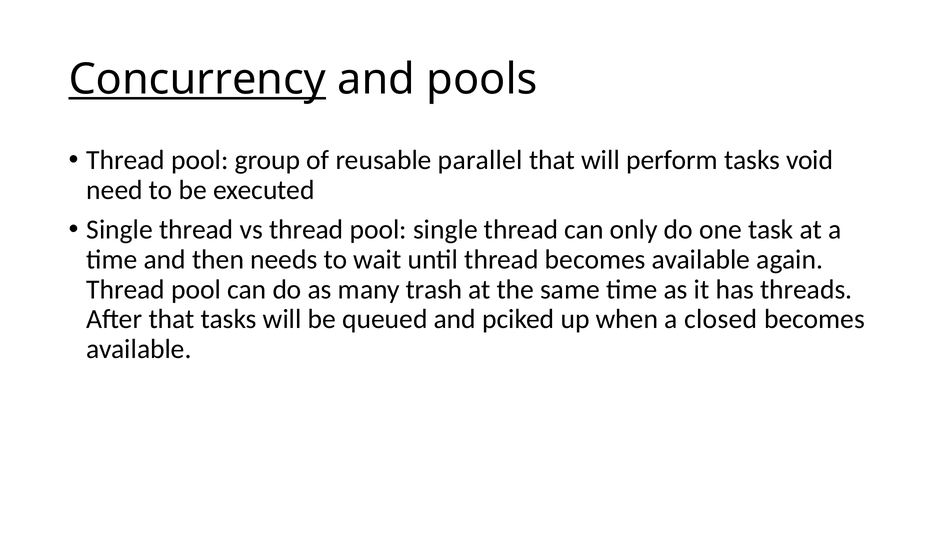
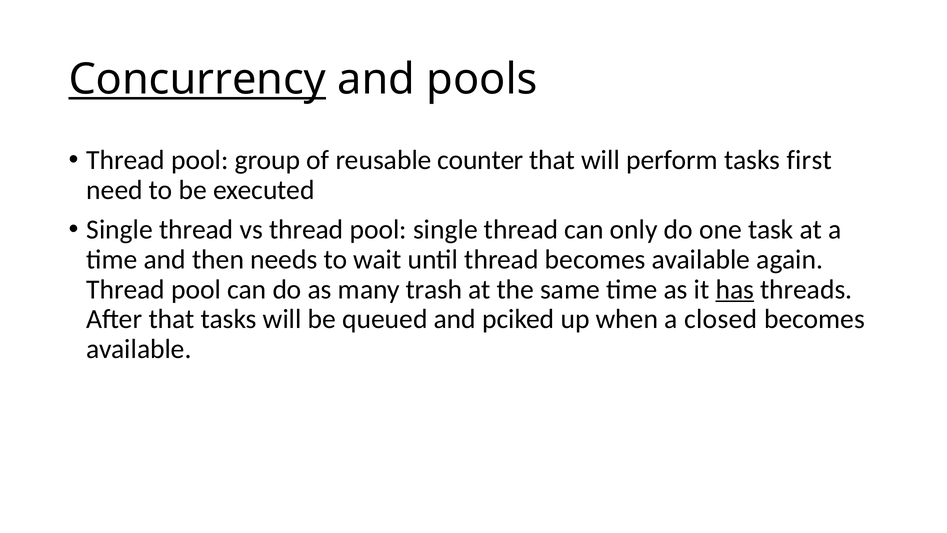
parallel: parallel -> counter (481, 160)
void: void -> first (809, 160)
has underline: none -> present (735, 289)
